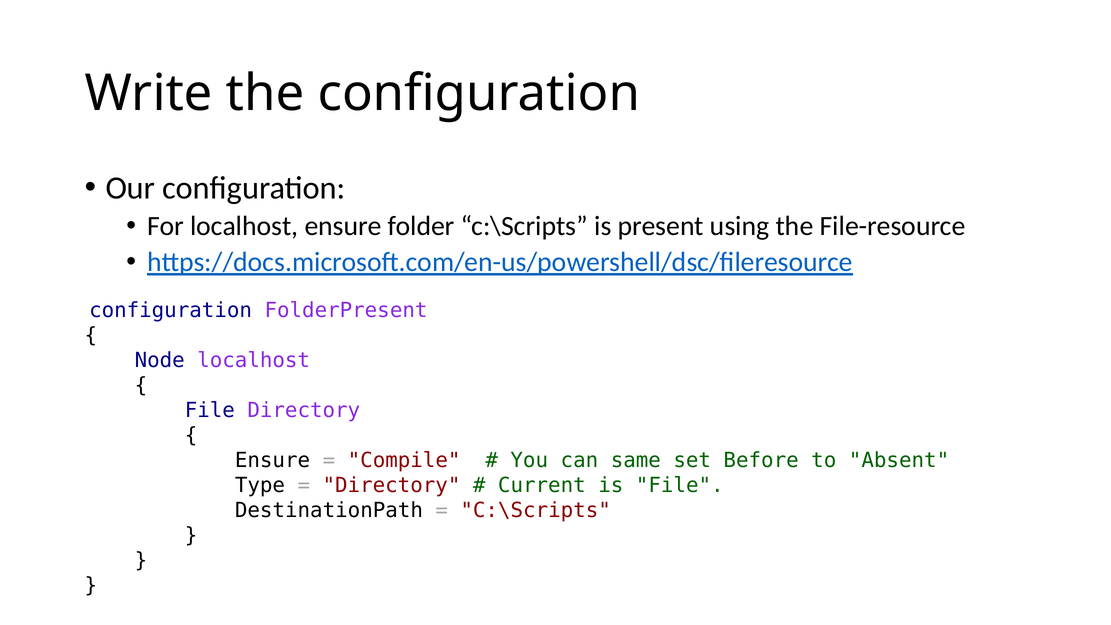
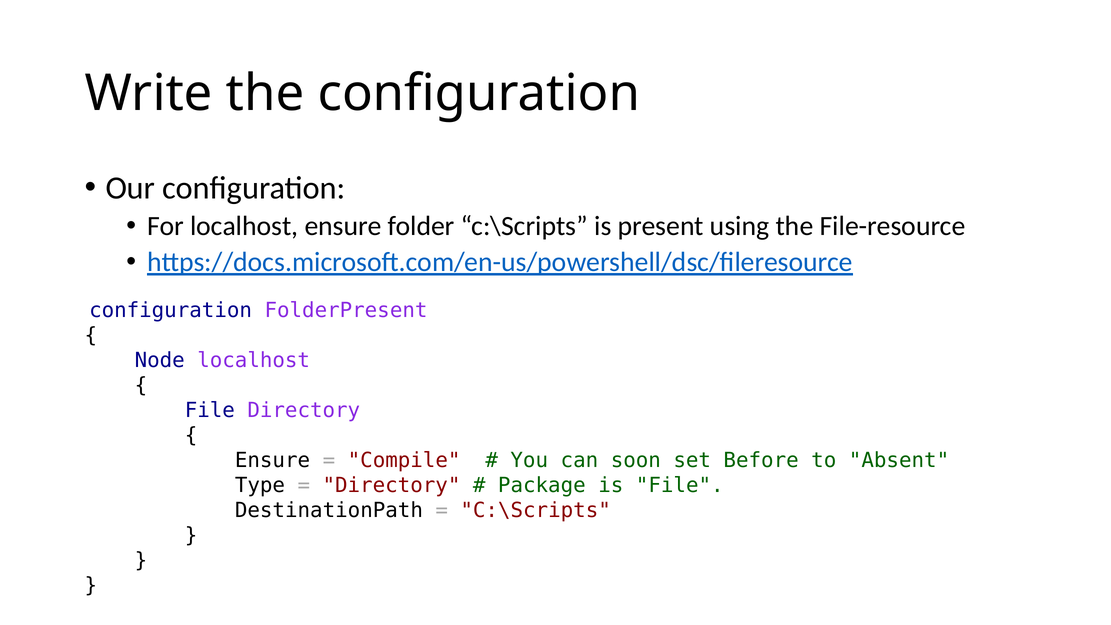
same: same -> soon (636, 460)
Current: Current -> Package (542, 485)
